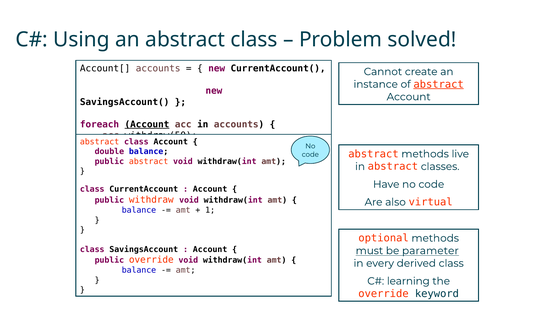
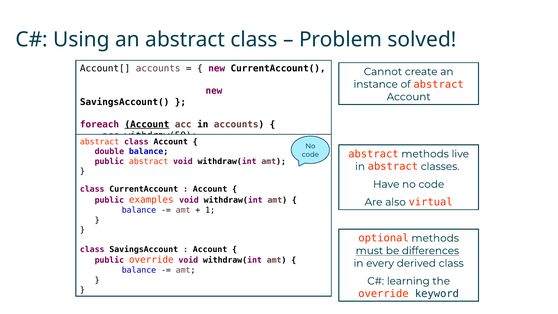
abstract underline: present -> none (439, 84)
withdraw: withdraw -> examples (151, 200)
parameter: parameter -> differences (430, 251)
